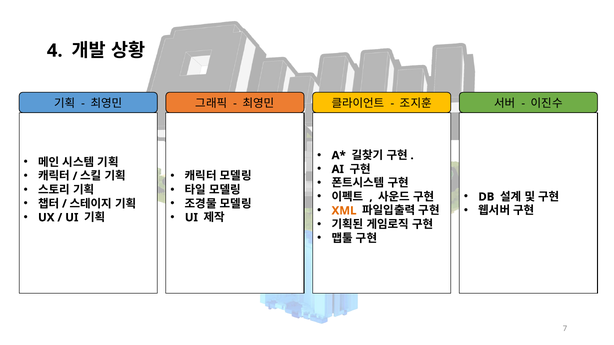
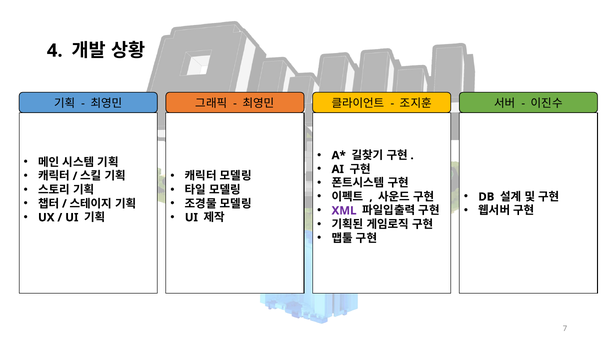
XML colour: orange -> purple (344, 211)
